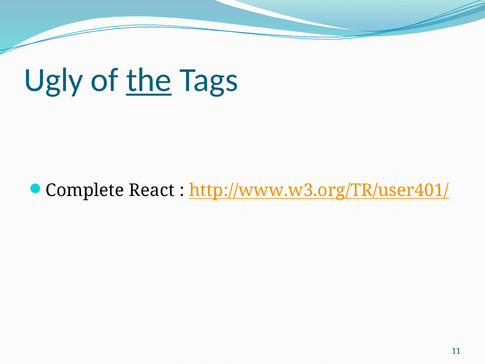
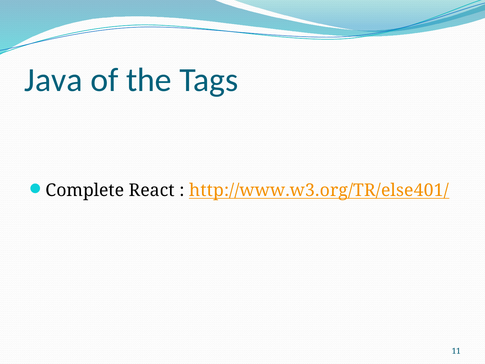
Ugly: Ugly -> Java (53, 80)
the underline: present -> none (149, 80)
http://www.w3.org/TR/user401/: http://www.w3.org/TR/user401/ -> http://www.w3.org/TR/else401/ (319, 190)
